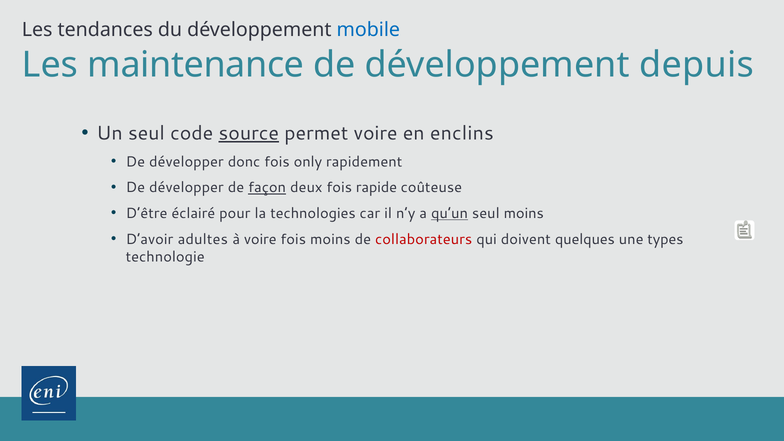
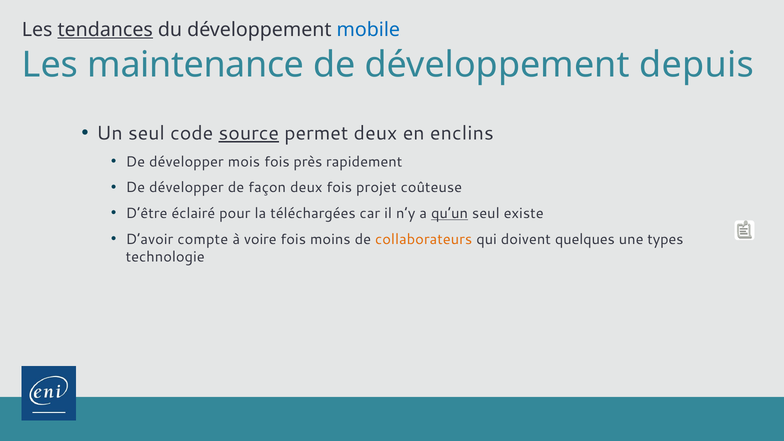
tendances underline: none -> present (105, 30)
permet voire: voire -> deux (375, 133)
donc: donc -> mois (244, 162)
only: only -> près (308, 162)
façon underline: present -> none (267, 188)
rapide: rapide -> projet (376, 188)
technologies: technologies -> téléchargées (313, 213)
seul moins: moins -> existe (524, 213)
adultes: adultes -> compte (203, 239)
collaborateurs colour: red -> orange (424, 239)
